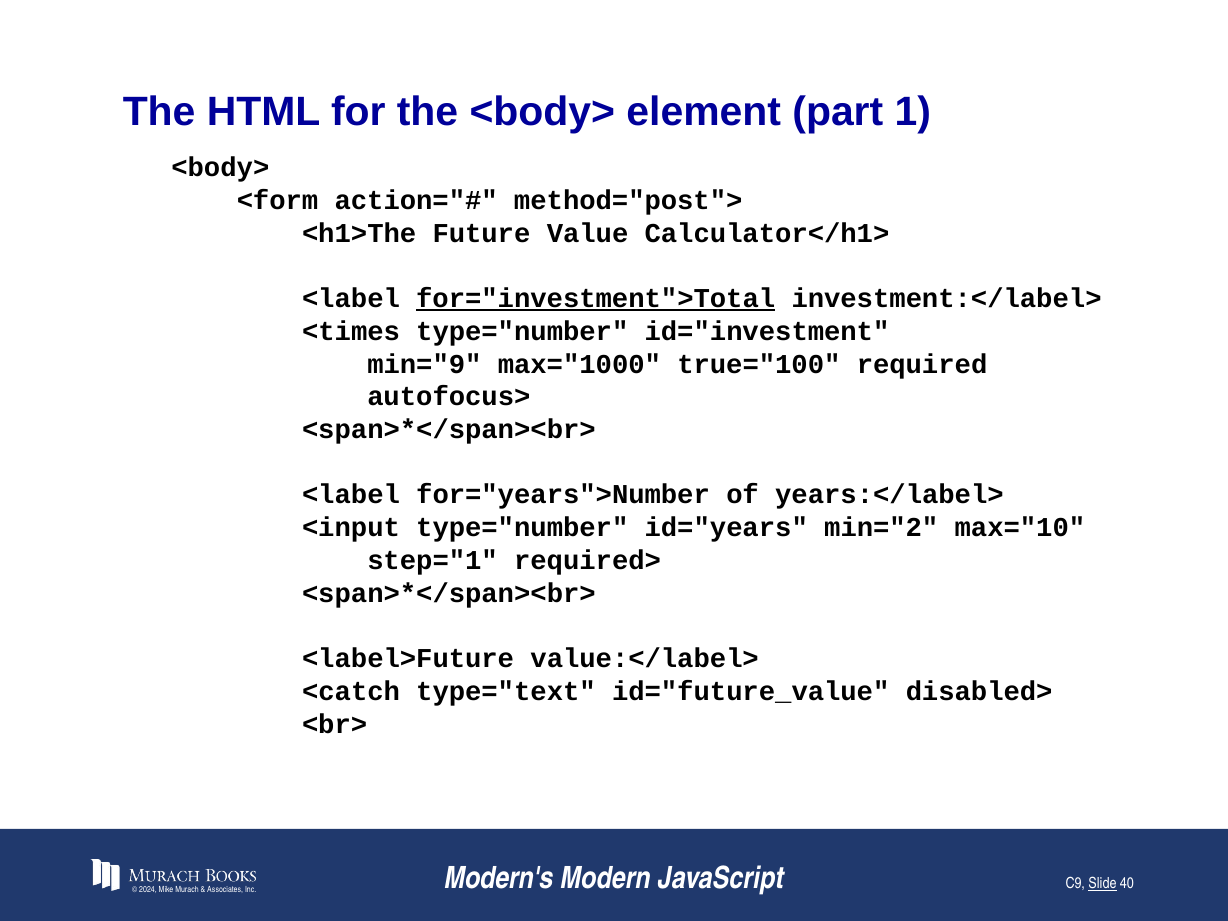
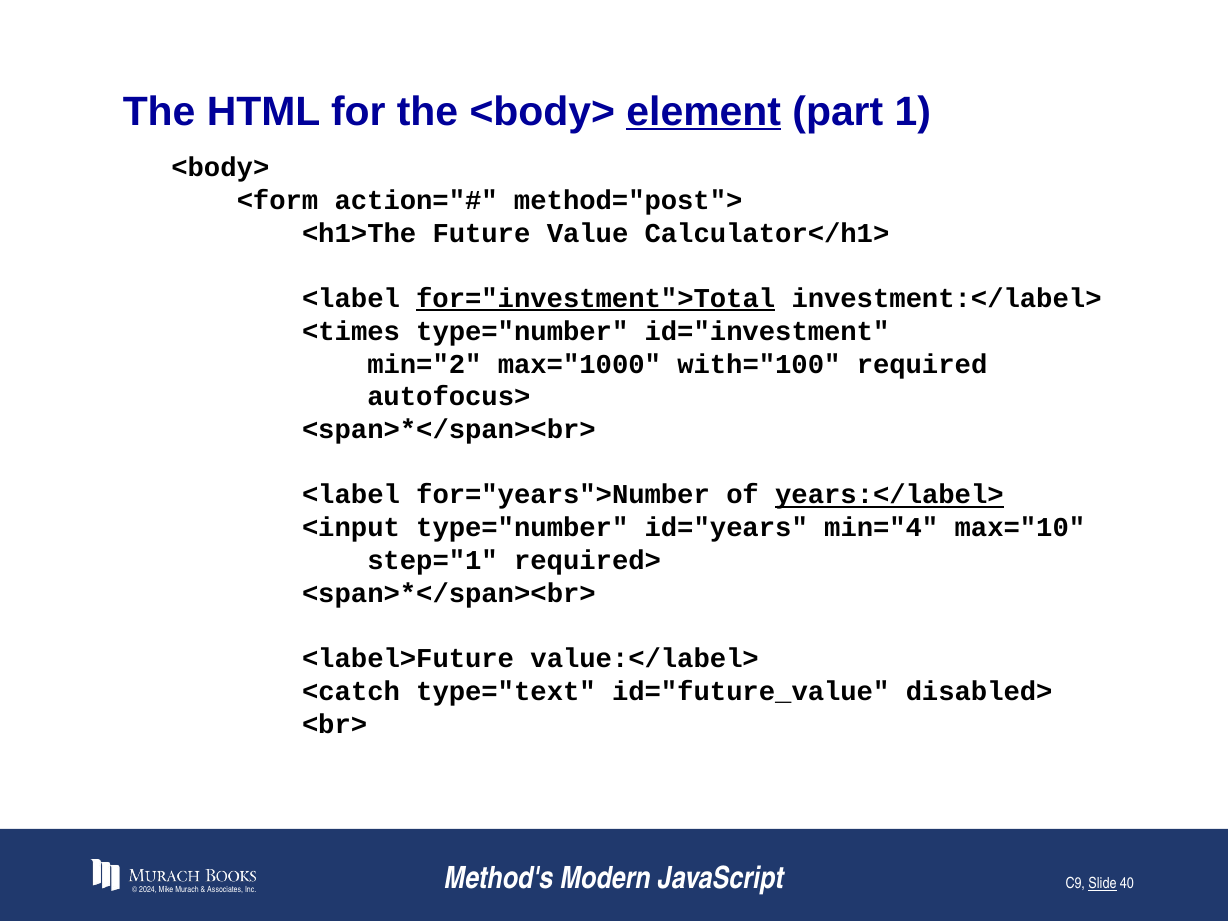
element underline: none -> present (704, 112)
min="9: min="9 -> min="2 (424, 364)
true="100: true="100 -> with="100 (759, 364)
years:</label> underline: none -> present (889, 495)
min="2: min="2 -> min="4 (881, 528)
Modern's: Modern's -> Method's (499, 878)
